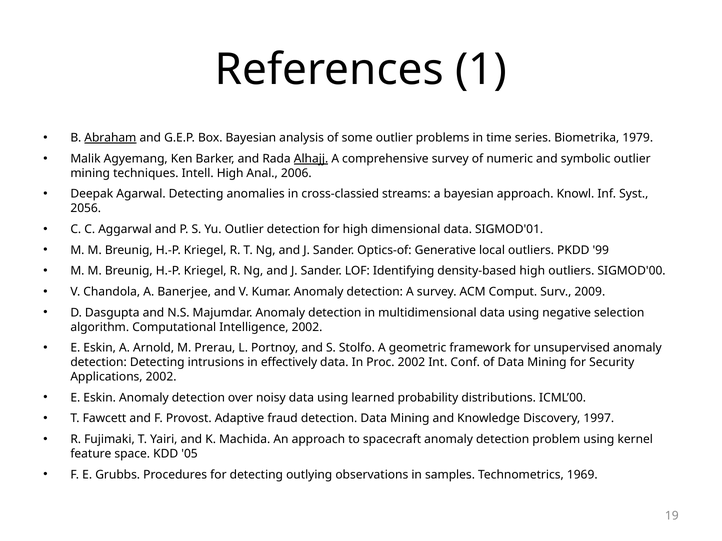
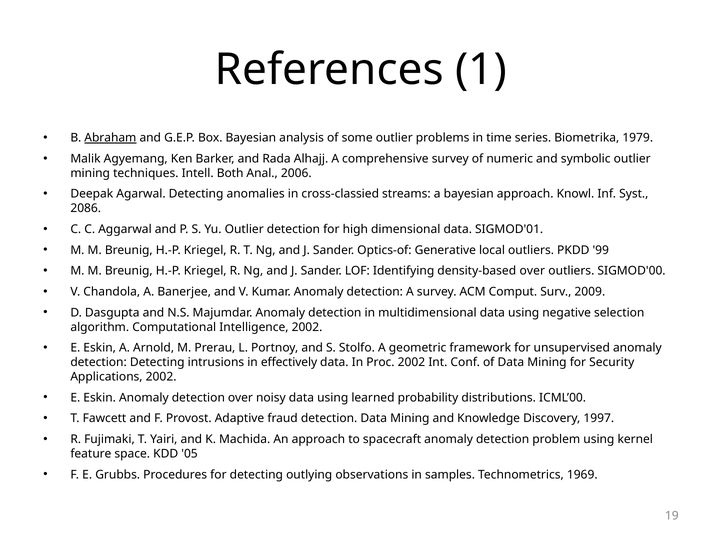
Alhajj underline: present -> none (311, 159)
Intell High: High -> Both (230, 173)
2056: 2056 -> 2086 (86, 209)
density-based high: high -> over (532, 271)
